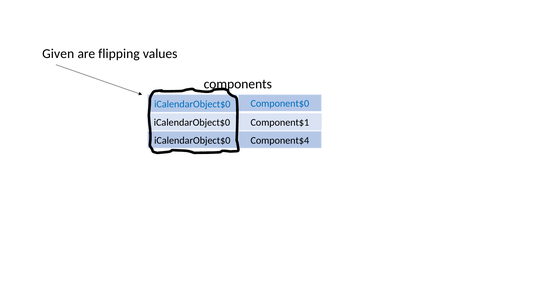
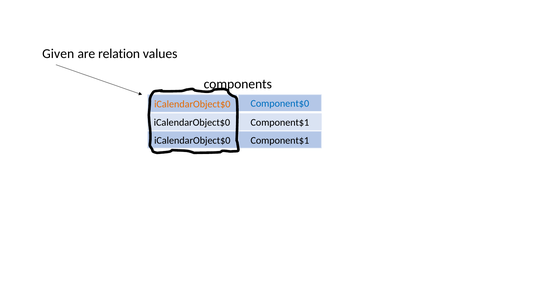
flipping: flipping -> relation (119, 54)
iCalendarObject$0 colour: blue -> orange (192, 104)
Component$4: Component$4 -> Component$1 (280, 140)
